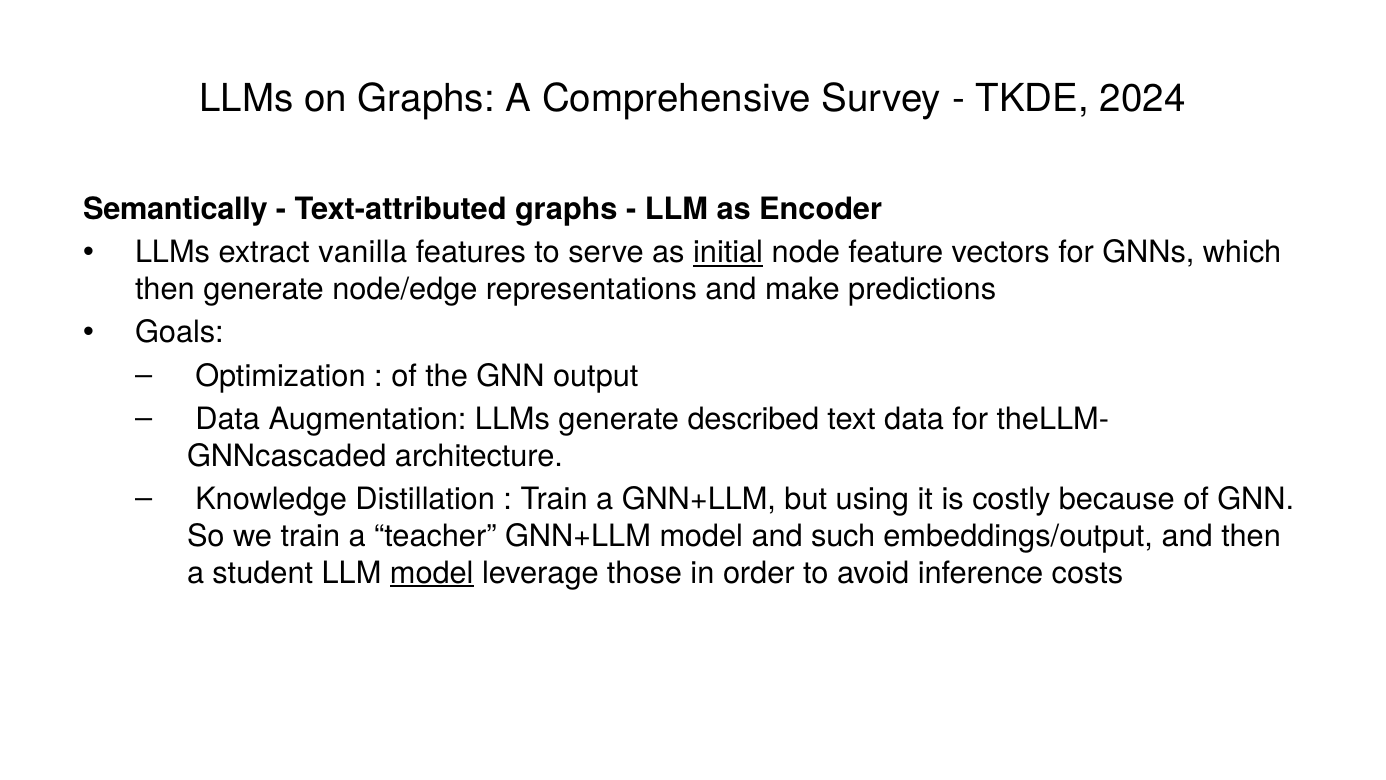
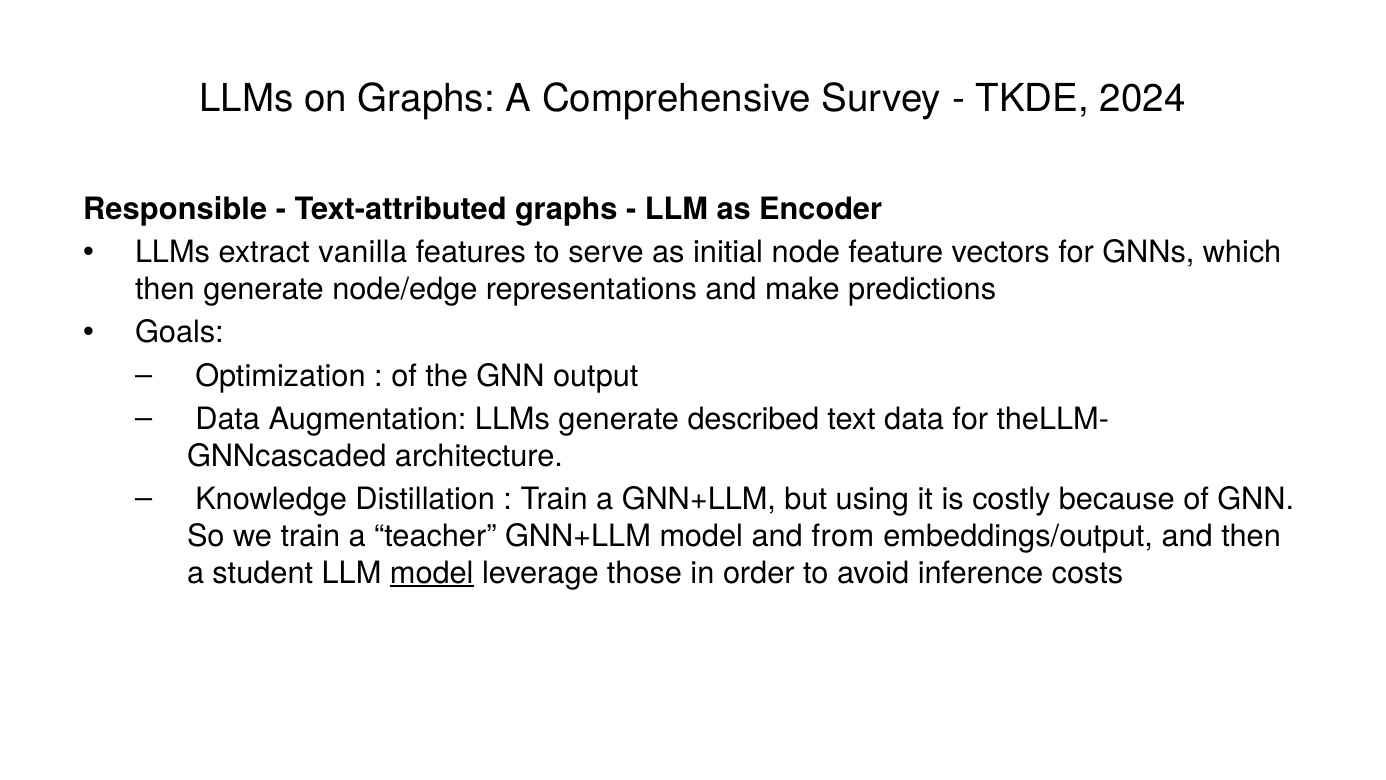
Semantically: Semantically -> Responsible (175, 209)
initial underline: present -> none (728, 253)
such: such -> from (843, 536)
